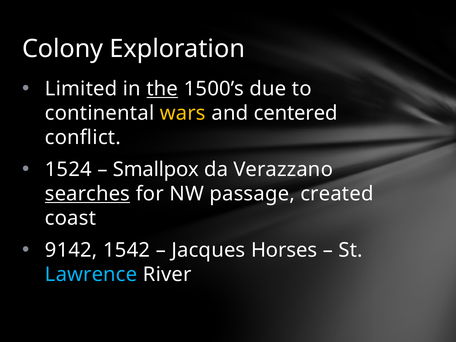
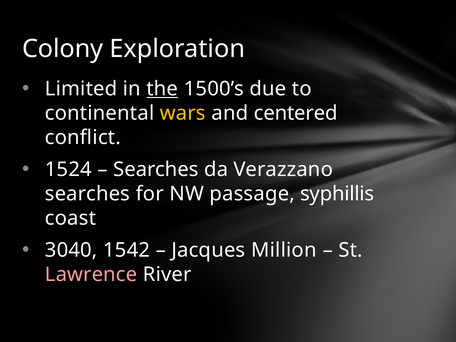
Smallpox: Smallpox -> Searches (156, 169)
searches underline: present -> none (87, 194)
created: created -> syphillis (337, 194)
9142: 9142 -> 3040 (71, 250)
Horses: Horses -> Million (284, 250)
Lawrence colour: light blue -> pink (91, 274)
